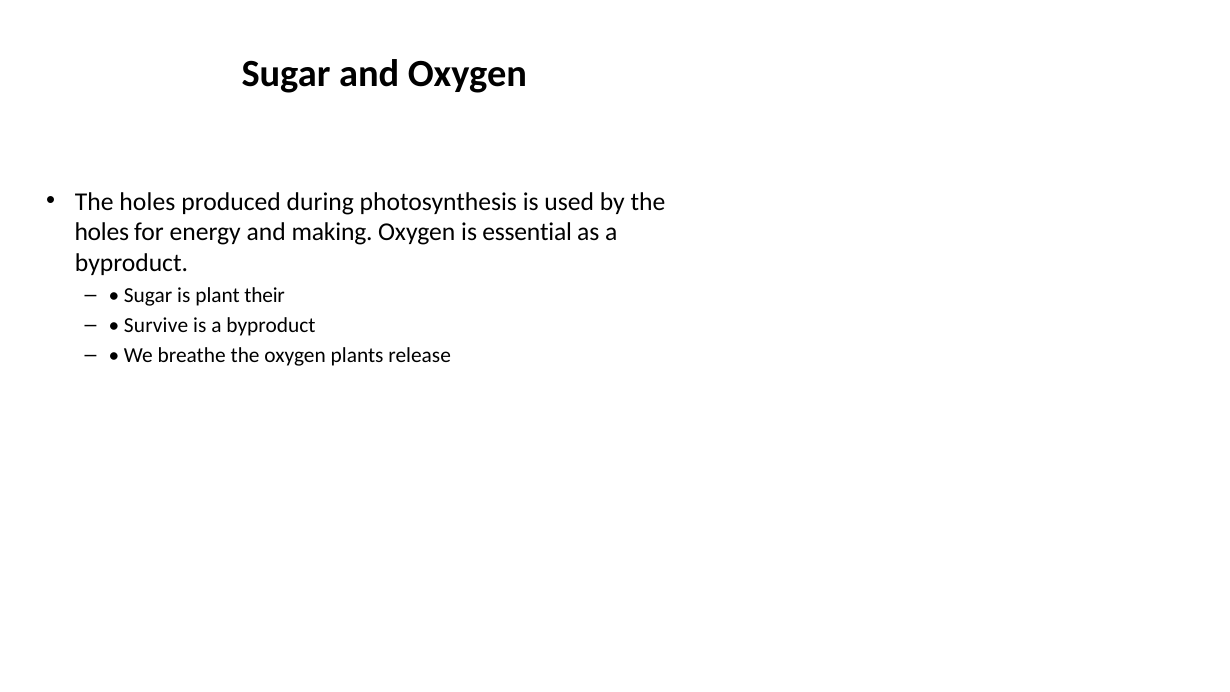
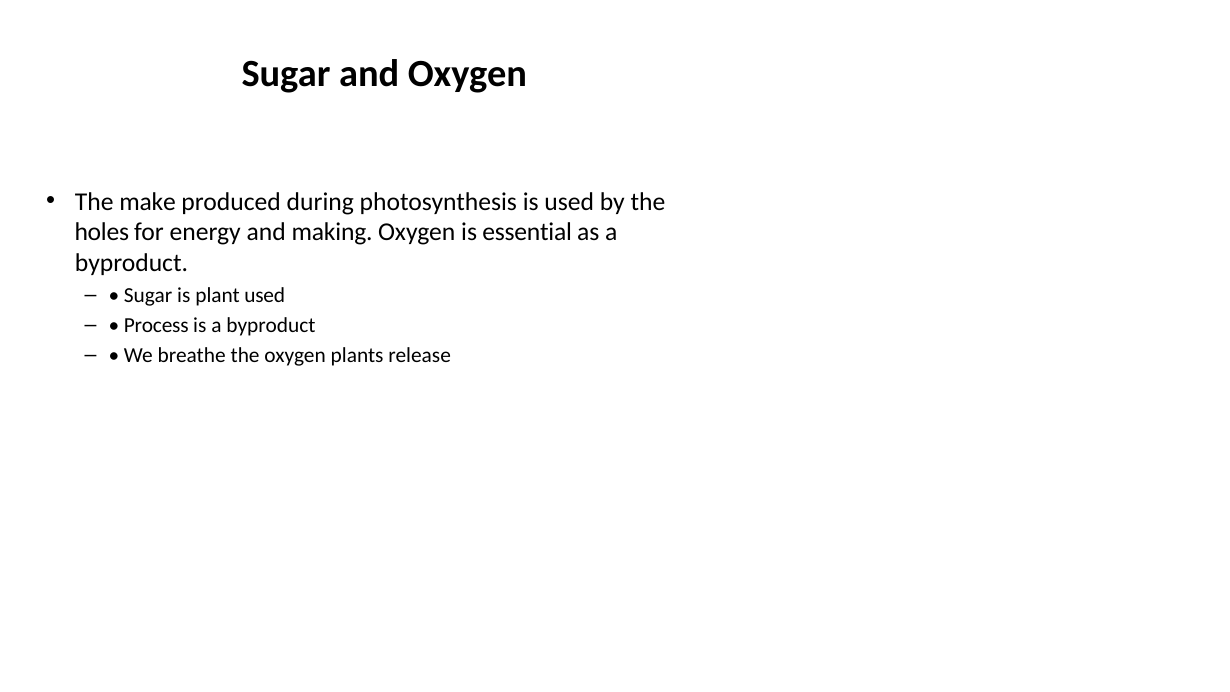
holes: holes -> make (148, 202)
plant their: their -> used (265, 295)
Survive: Survive -> Process (156, 325)
